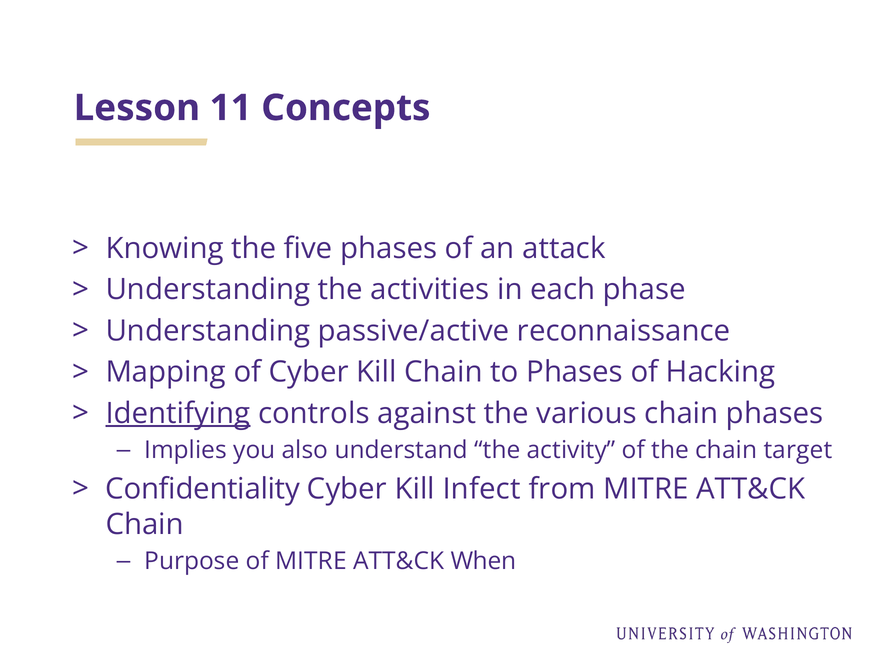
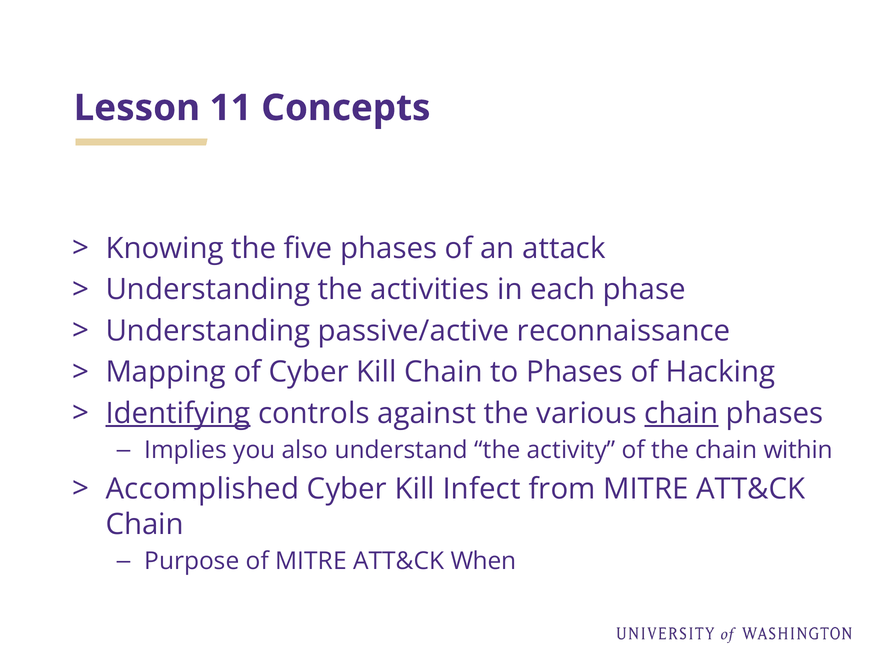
chain underline: none -> present (681, 413)
target: target -> within (798, 450)
Confidentiality: Confidentiality -> Accomplished (202, 489)
